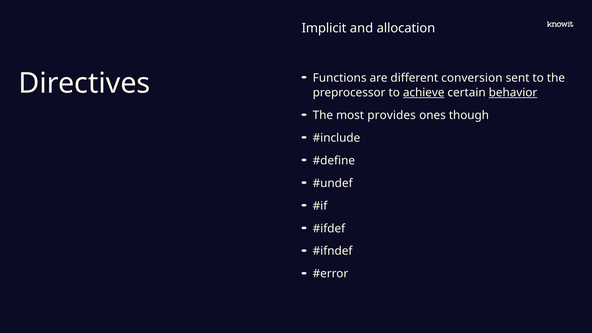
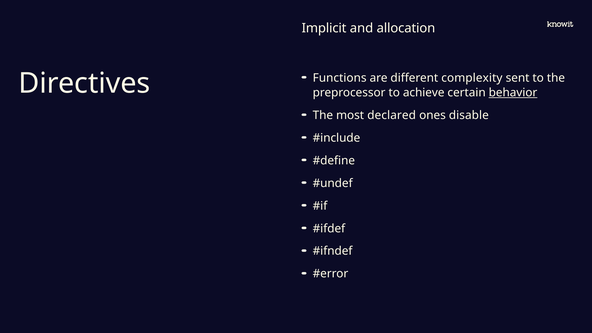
conversion: conversion -> complexity (472, 78)
achieve underline: present -> none (424, 93)
provides: provides -> declared (392, 115)
though: though -> disable (469, 115)
